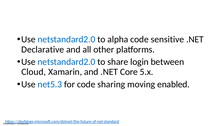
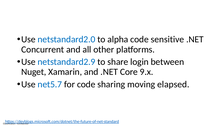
Declarative: Declarative -> Concurrent (43, 49)
netstandard2.0: netstandard2.0 -> netstandard2.9 (66, 62)
Cloud: Cloud -> Nuget (34, 72)
5.x: 5.x -> 9.x (147, 72)
net5.3: net5.3 -> net5.7 (50, 84)
enabled: enabled -> elapsed (173, 84)
